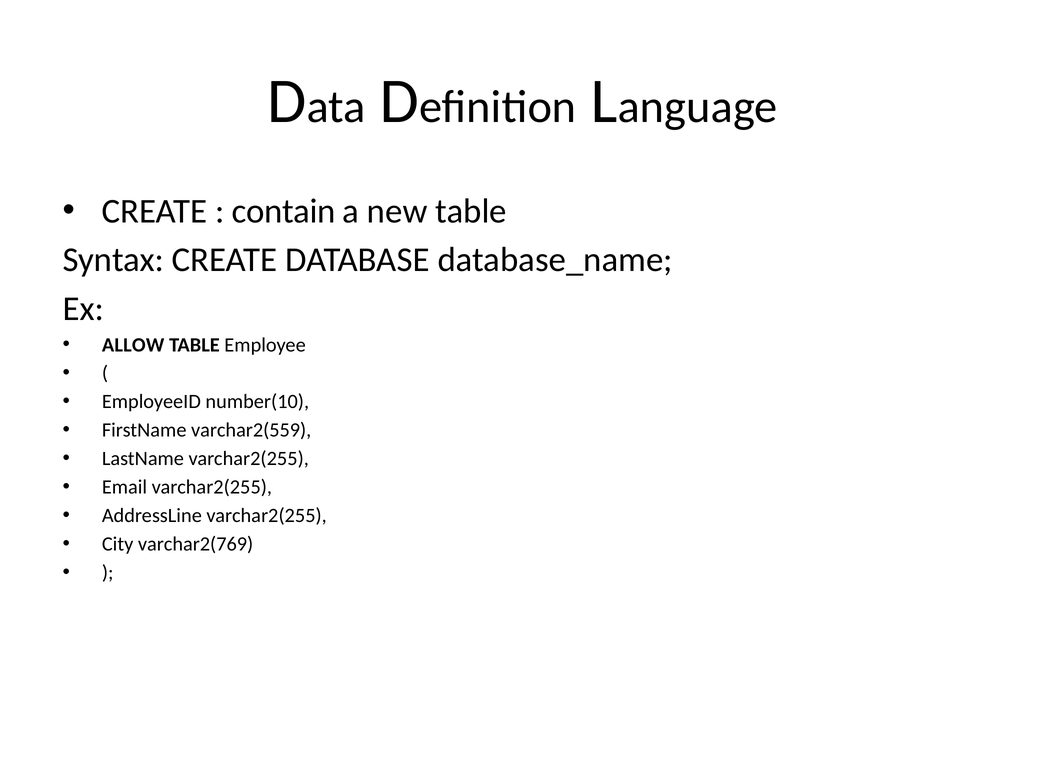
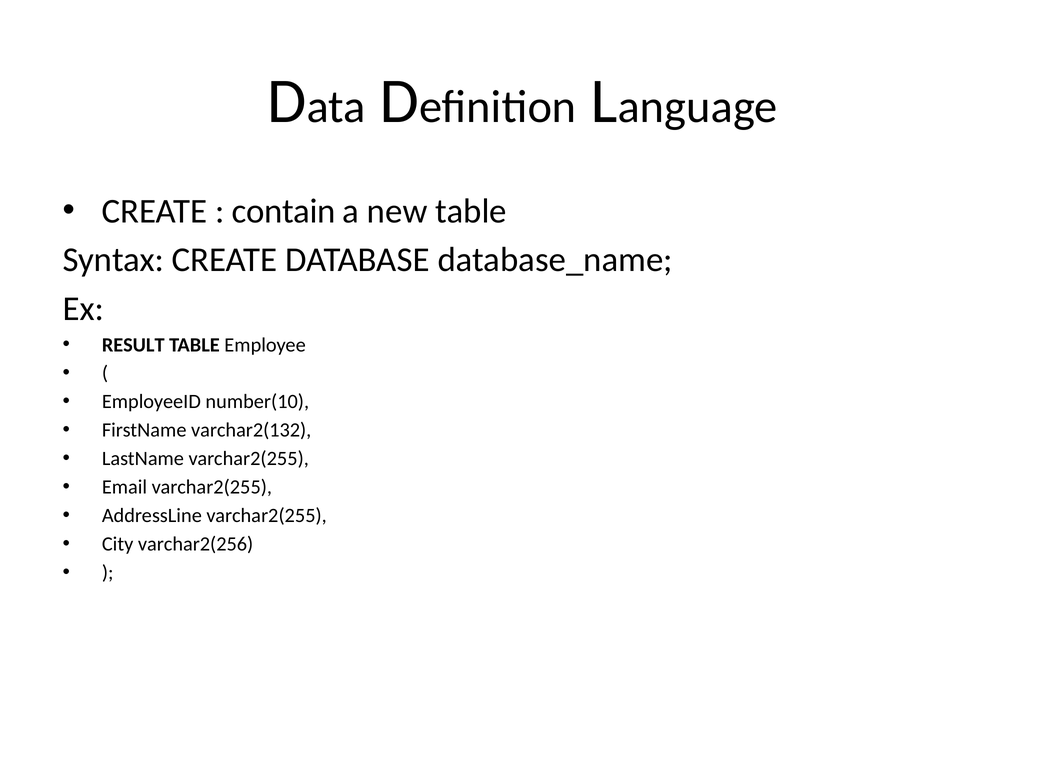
ALLOW: ALLOW -> RESULT (133, 345)
varchar2(559: varchar2(559 -> varchar2(132 (251, 431)
varchar2(769: varchar2(769 -> varchar2(256 (196, 545)
